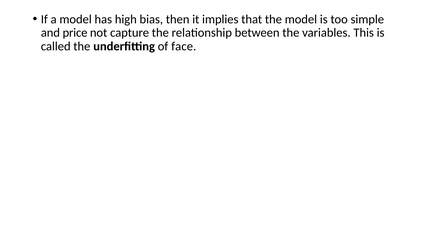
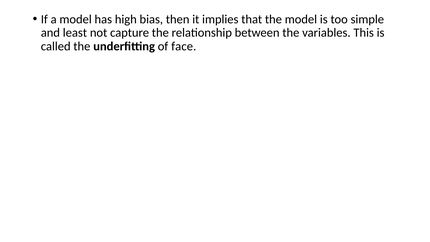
price: price -> least (75, 33)
